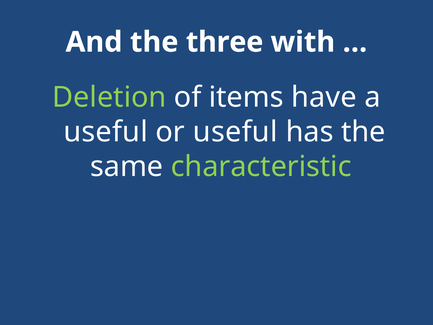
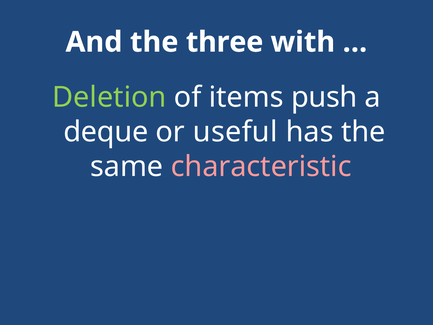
have: have -> push (324, 97)
useful: useful -> deque (106, 132)
characteristic colour: light green -> pink (261, 167)
